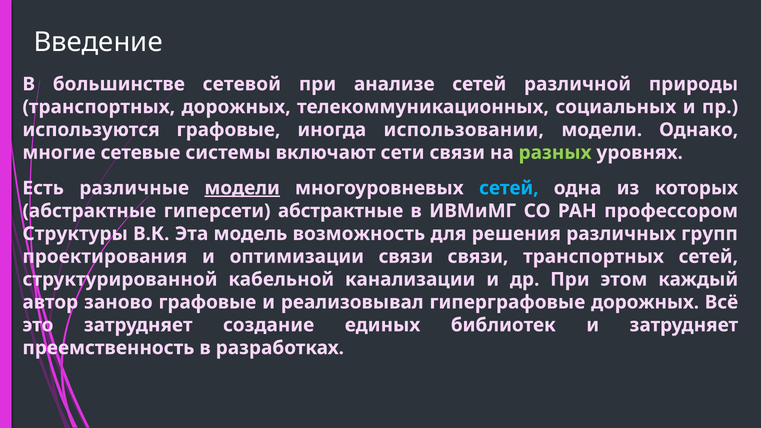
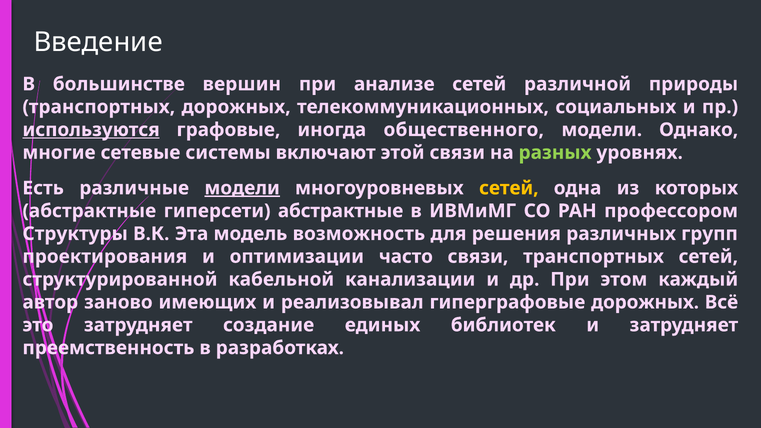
сетевой: сетевой -> вершин (242, 84)
используются underline: none -> present (91, 130)
использовании: использовании -> общественного (464, 130)
сети: сети -> этой (403, 153)
сетей colour: light blue -> yellow (509, 188)
оптимизации связи: связи -> часто (406, 257)
заново графовые: графовые -> имеющих (207, 302)
